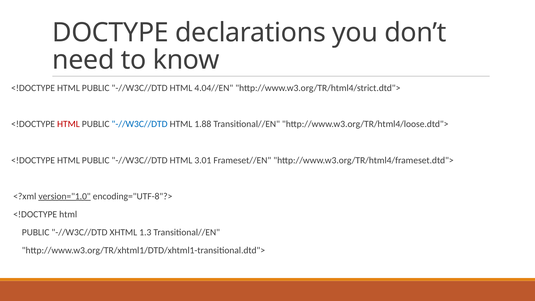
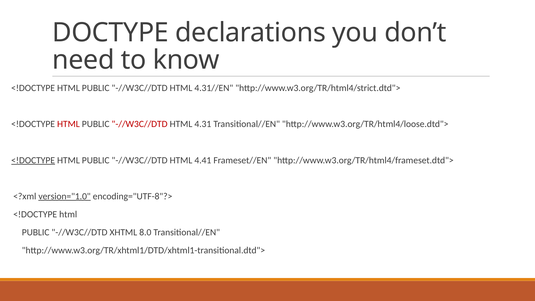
4.04//EN: 4.04//EN -> 4.31//EN (214, 88)
-//W3C//DTD colour: blue -> red (140, 124)
1.88: 1.88 -> 4.31 (203, 124)
<!DOCTYPE underline: none -> present (33, 160)
3.01: 3.01 -> 4.41 (203, 160)
1.3: 1.3 -> 8.0 (145, 232)
